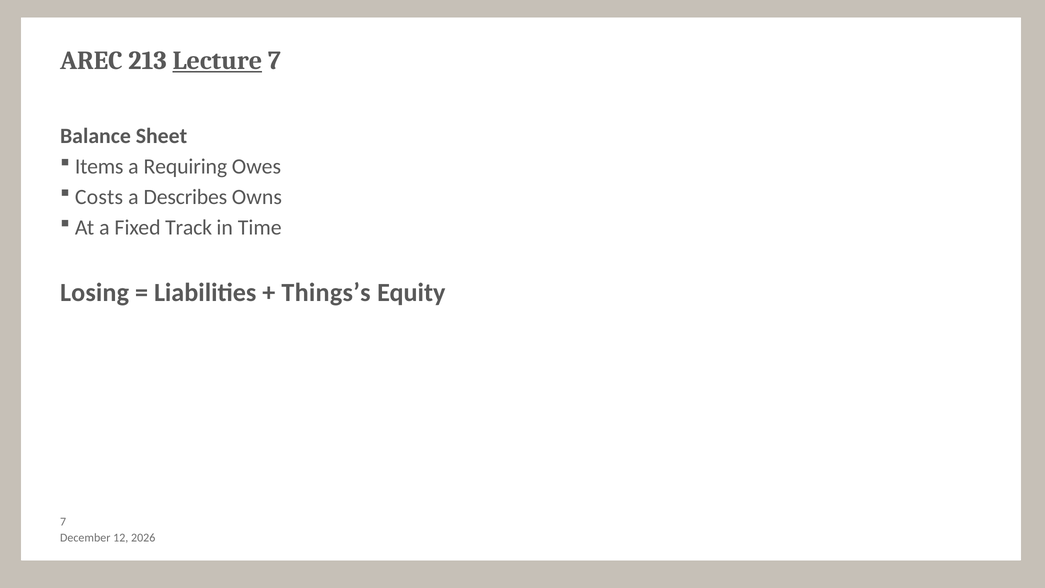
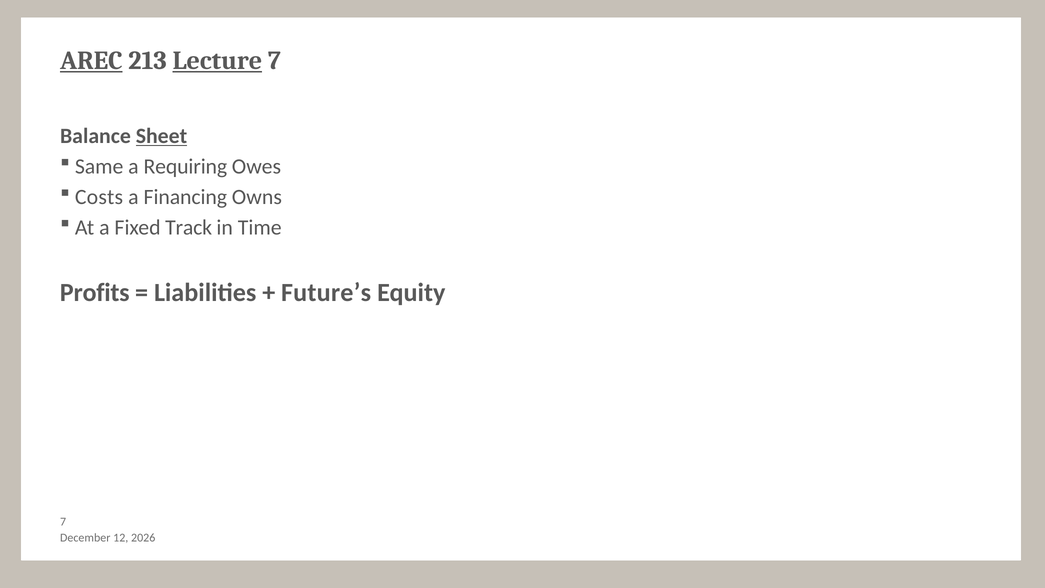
AREC underline: none -> present (91, 61)
Sheet underline: none -> present (161, 136)
Items: Items -> Same (99, 167)
Describes: Describes -> Financing (185, 197)
Losing: Losing -> Profits (95, 292)
Things’s: Things’s -> Future’s (326, 292)
